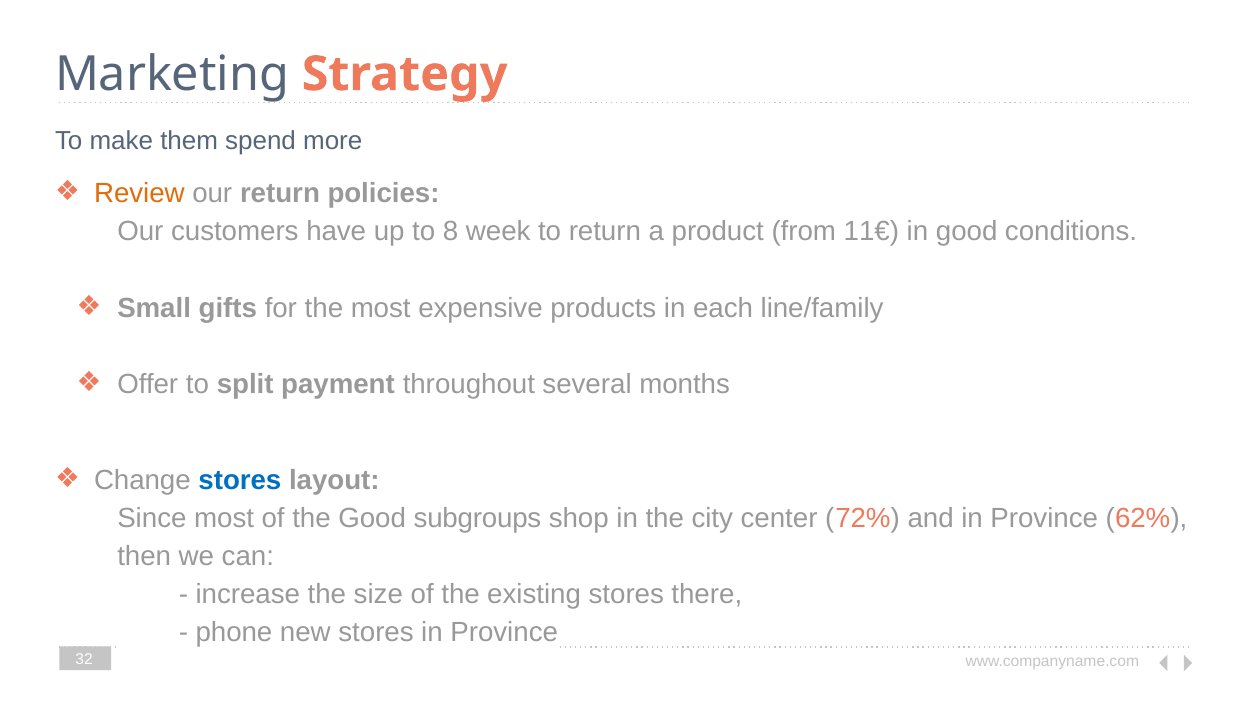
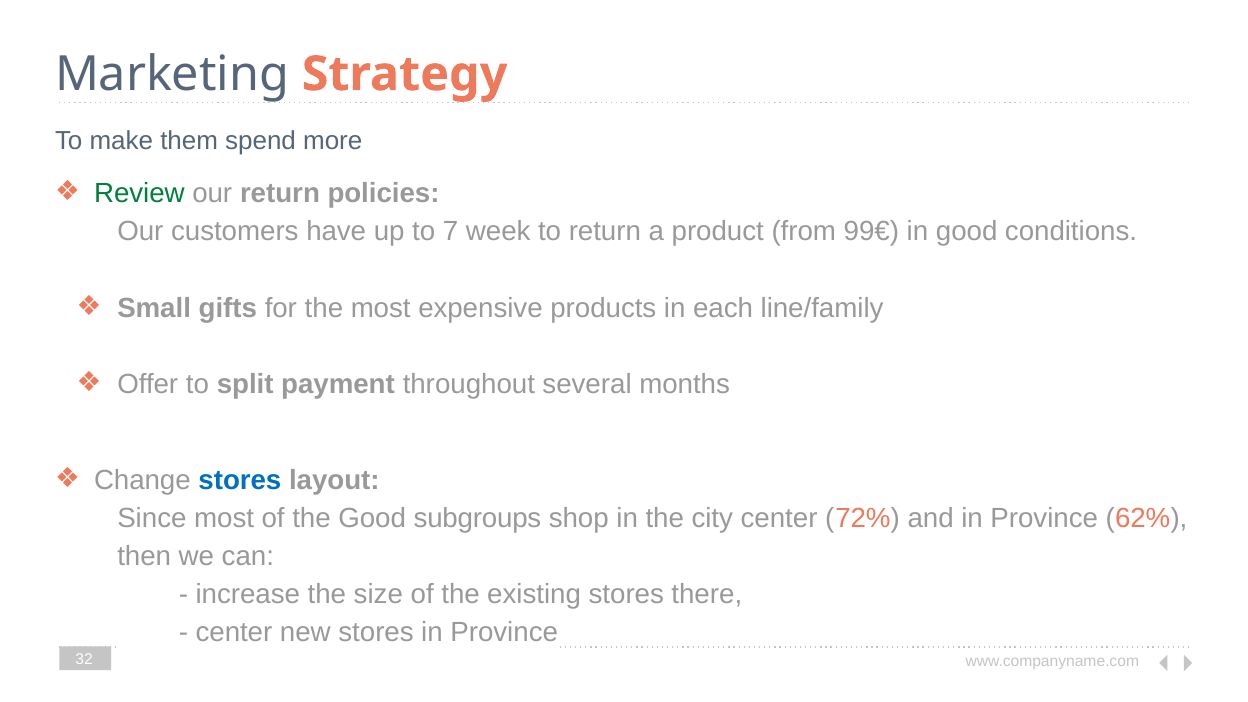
Review colour: orange -> green (139, 193)
8: 8 -> 7 (451, 232)
11€: 11€ -> 99€ (871, 232)
phone: phone -> center (234, 633)
